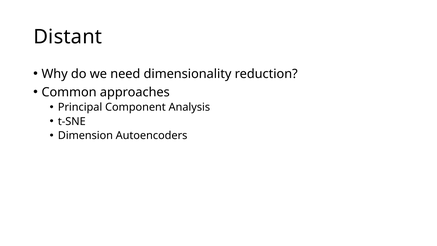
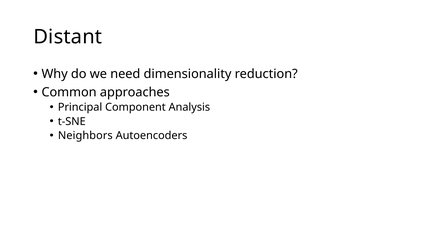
Dimension: Dimension -> Neighbors (85, 135)
